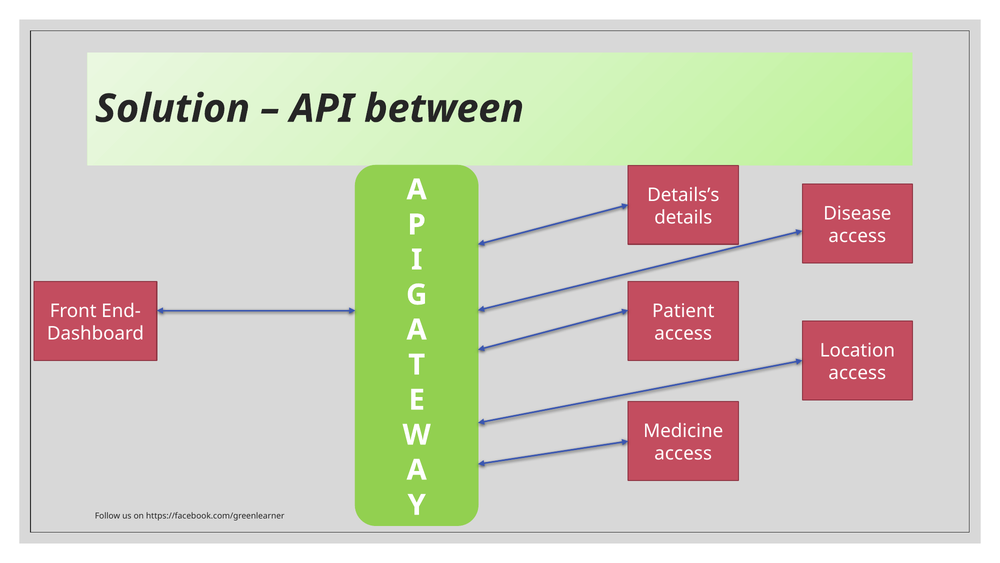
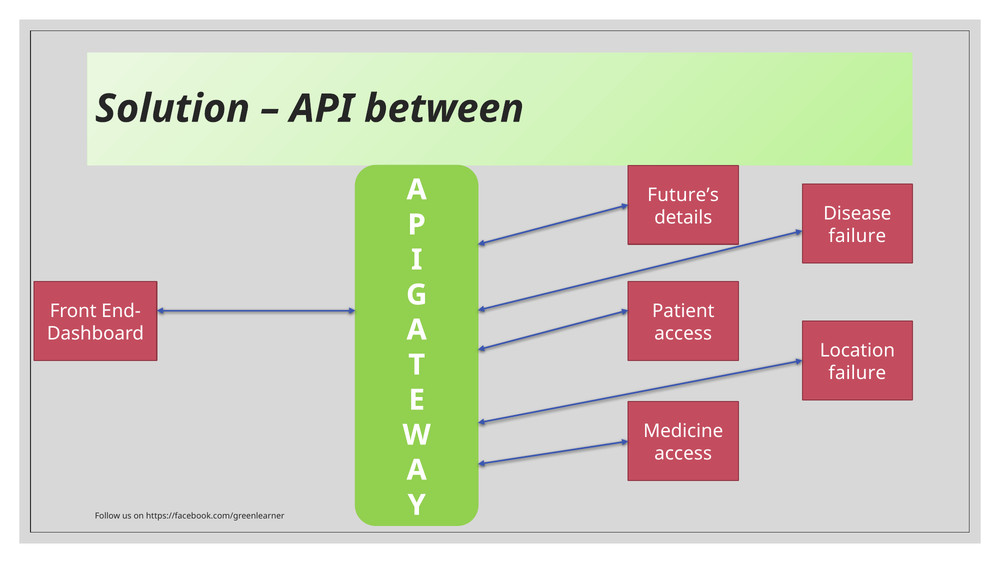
Details’s: Details’s -> Future’s (683, 195)
access: access -> failure (857, 236)
access: access -> failure (857, 373)
